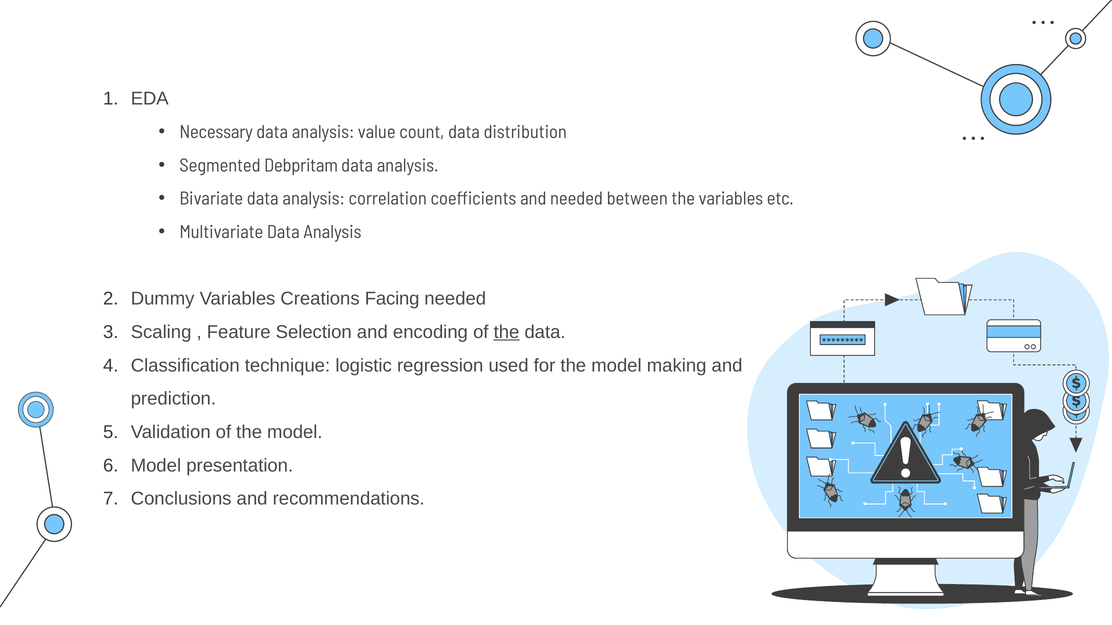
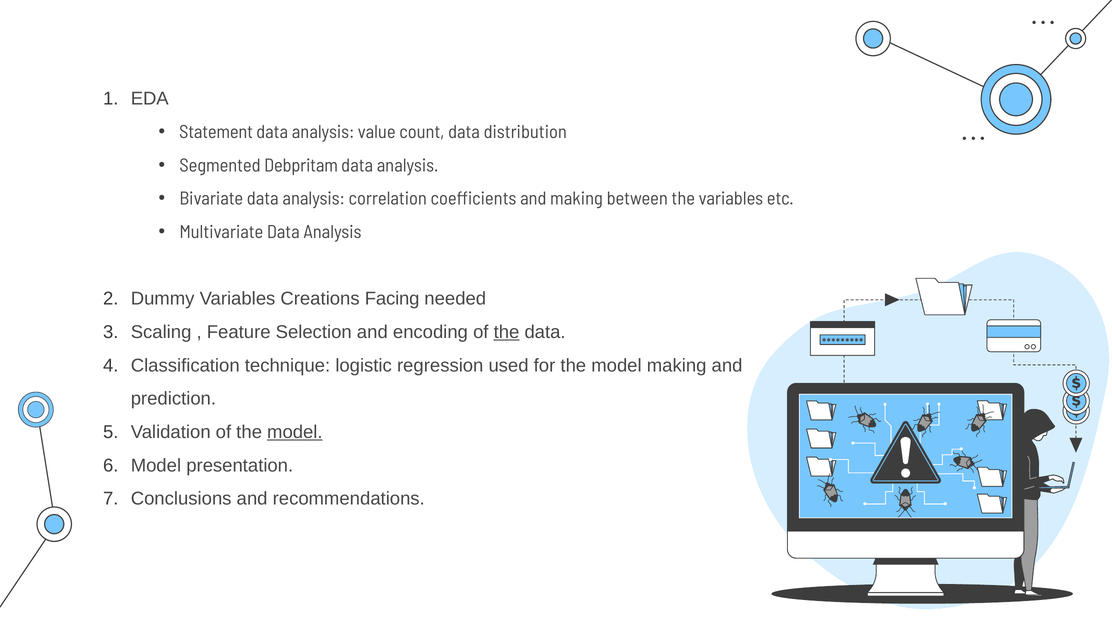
Necessary: Necessary -> Statement (216, 132)
and needed: needed -> making (576, 199)
model underline: none -> present (295, 432)
